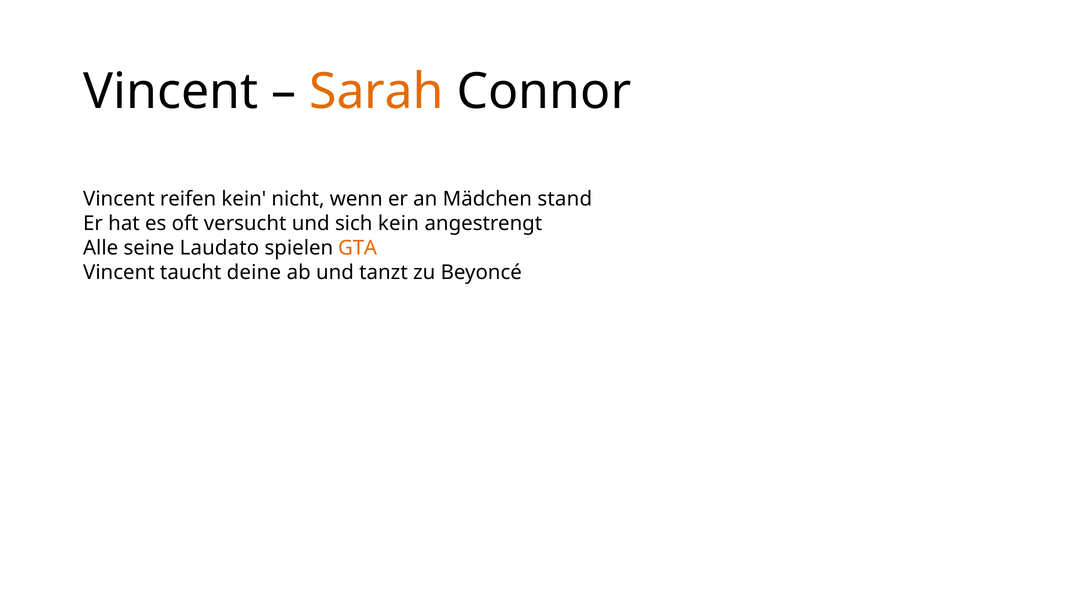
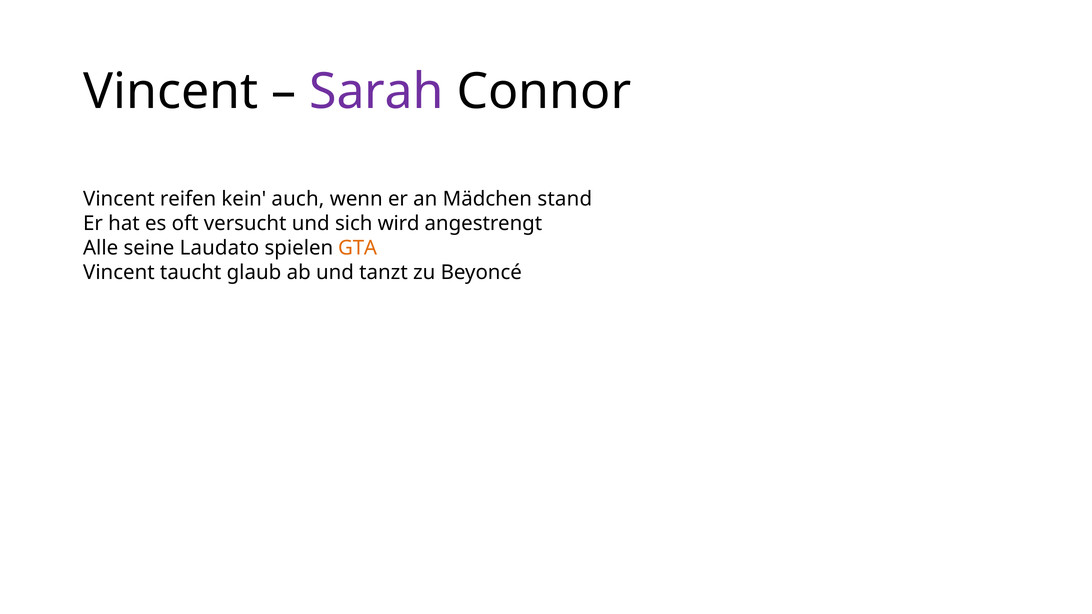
Sarah colour: orange -> purple (377, 92)
nicht: nicht -> auch (298, 199)
sich kein: kein -> wird (399, 223)
deine: deine -> glaub (254, 273)
